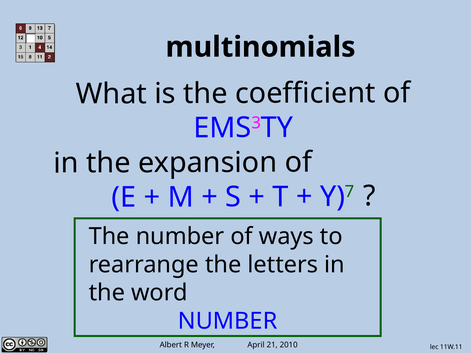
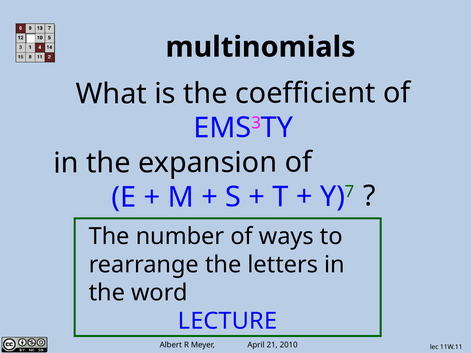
NUMBER: NUMBER -> LECTURE (228, 321)
